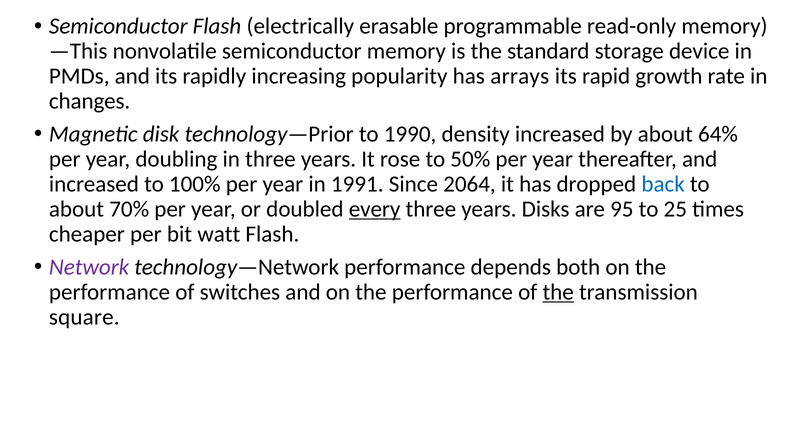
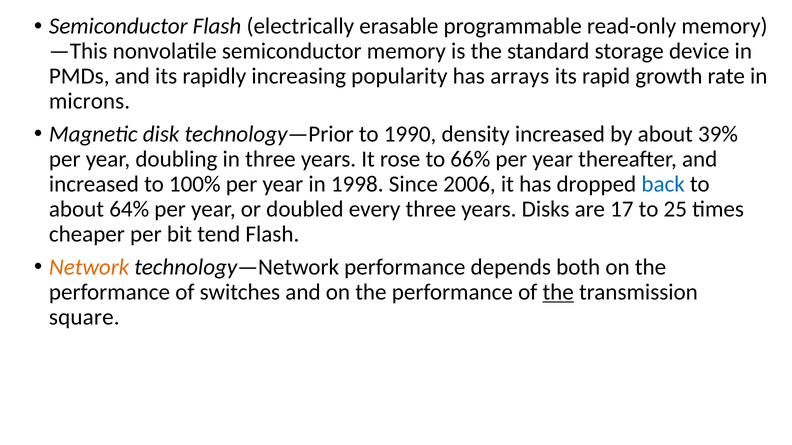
changes: changes -> microns (90, 101)
64%: 64% -> 39% (718, 134)
50%: 50% -> 66% (470, 159)
1991: 1991 -> 1998 (357, 184)
2064: 2064 -> 2006 (469, 184)
70%: 70% -> 64% (129, 209)
every underline: present -> none (375, 209)
95: 95 -> 17 (622, 209)
watt: watt -> tend (219, 234)
Network colour: purple -> orange (89, 267)
